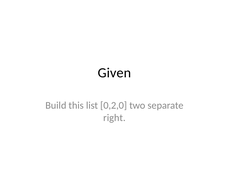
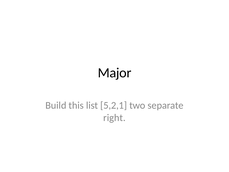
Given: Given -> Major (115, 73)
0,2,0: 0,2,0 -> 5,2,1 (114, 105)
